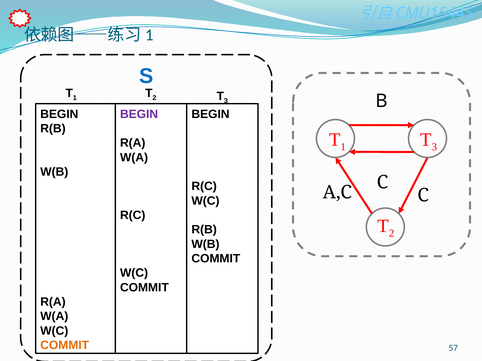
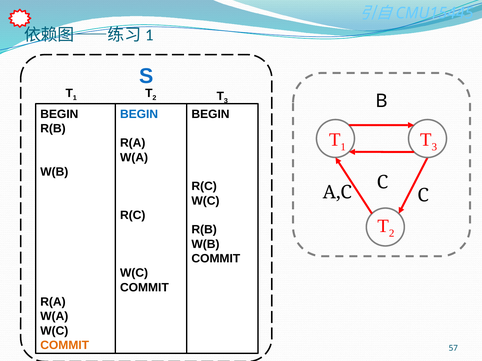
BEGIN colour: purple -> blue (139, 114)
